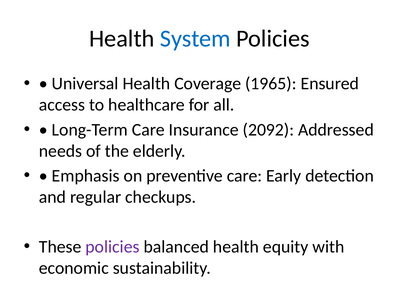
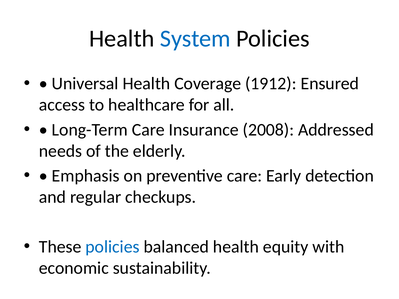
1965: 1965 -> 1912 (271, 84)
2092: 2092 -> 2008 (268, 130)
policies colour: purple -> blue (112, 247)
